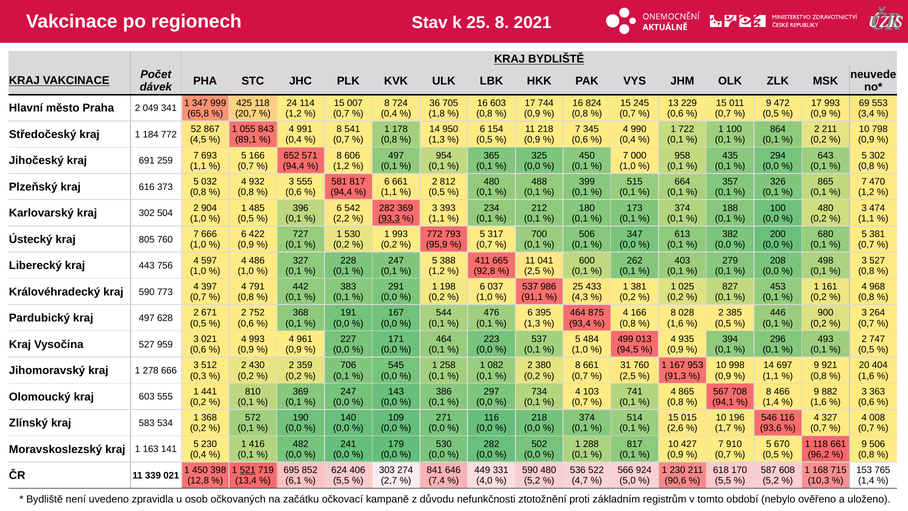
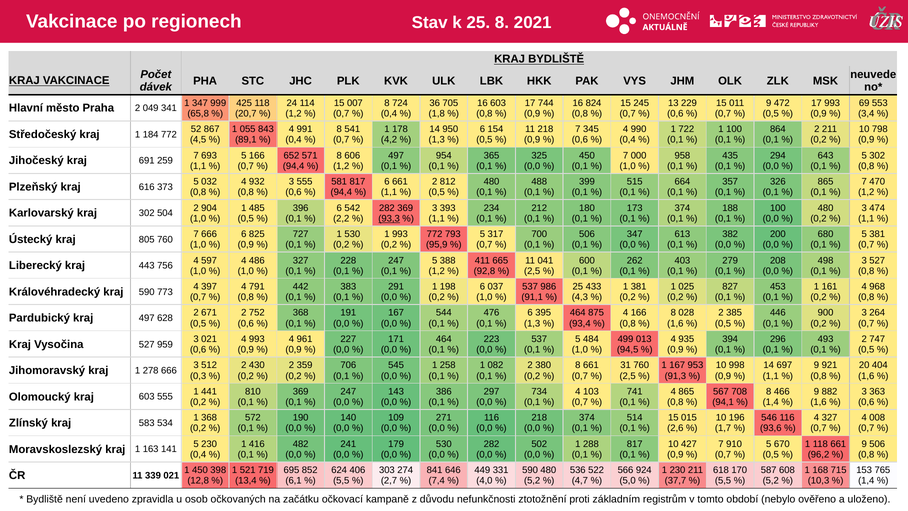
0,8: 0,8 -> 4,2 (389, 140)
422: 422 -> 825 (257, 234)
521 underline: present -> none (248, 470)
90,6: 90,6 -> 37,7 (675, 481)
